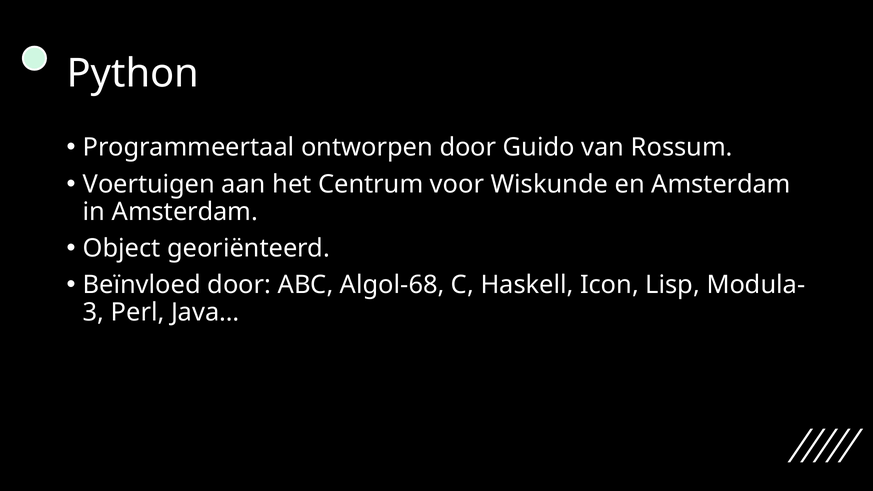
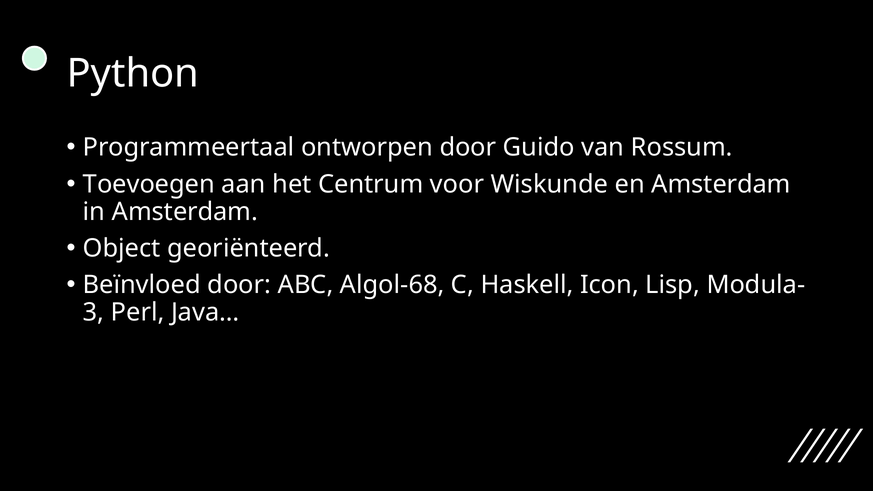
Voertuigen: Voertuigen -> Toevoegen (149, 184)
